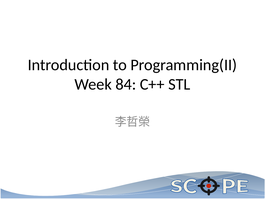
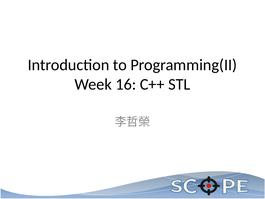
84: 84 -> 16 (126, 84)
